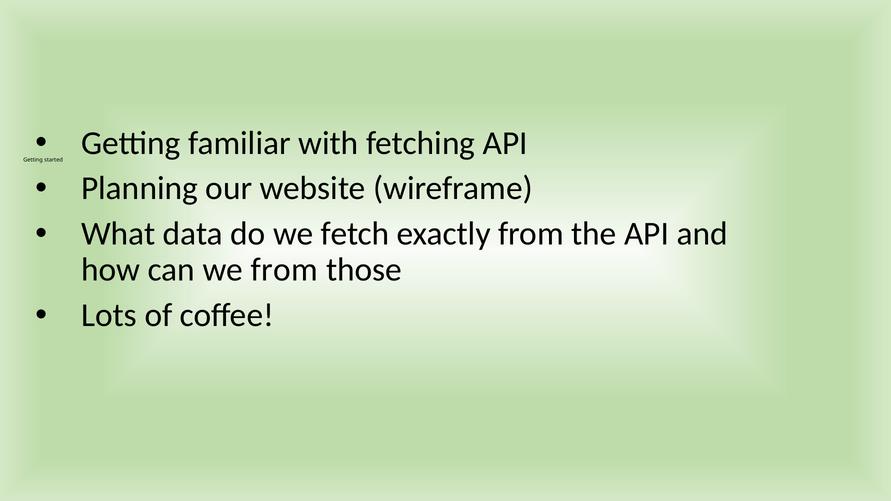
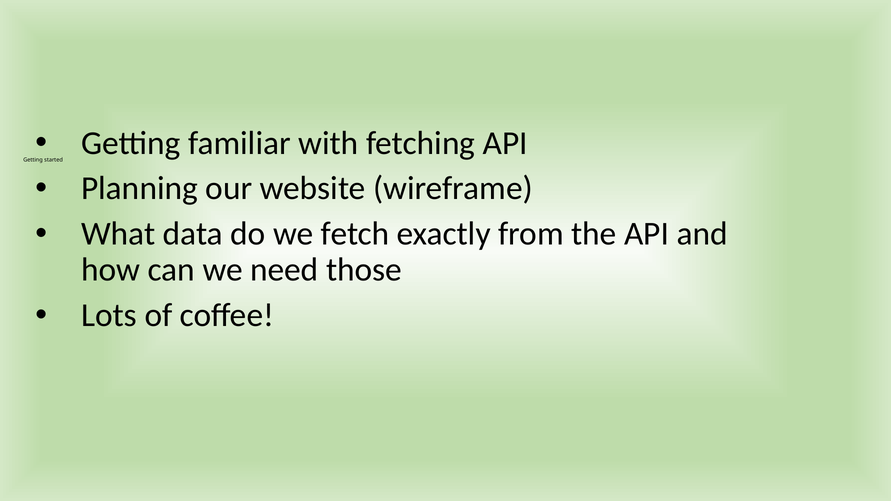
we from: from -> need (284, 270)
